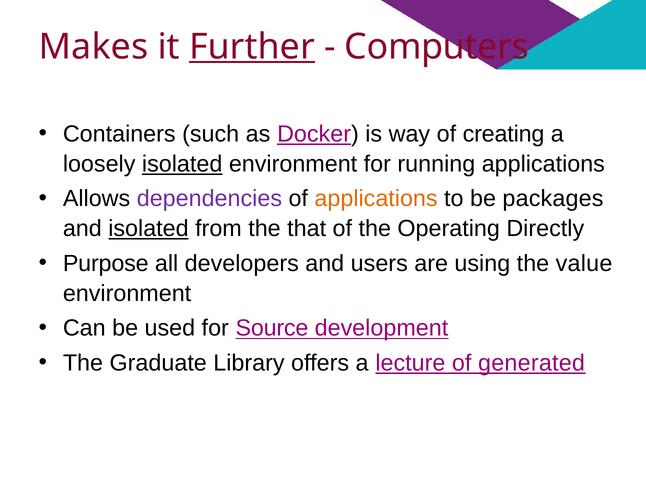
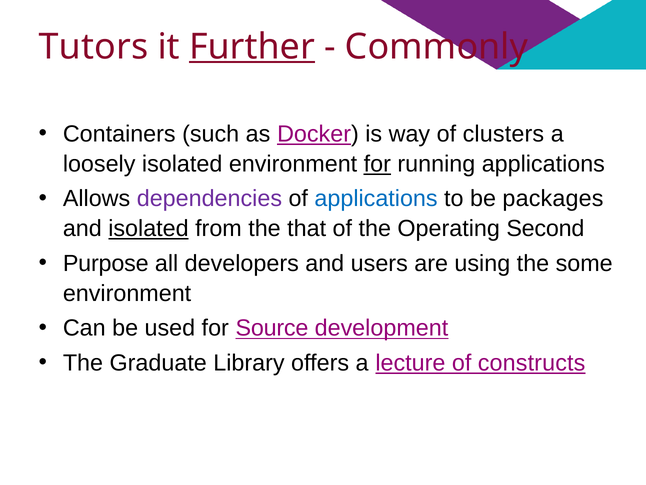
Makes: Makes -> Tutors (93, 47)
Computers: Computers -> Commonly (436, 47)
creating: creating -> clusters (503, 134)
isolated underline: present -> none (182, 164)
for underline: none -> present (377, 164)
applications colour: orange -> blue (376, 199)
Directly: Directly -> Second (545, 229)
value: value -> some (584, 263)
generated: generated -> constructs (532, 363)
